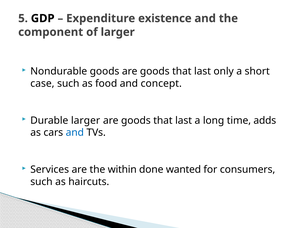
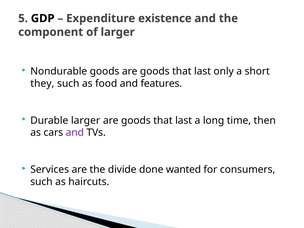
case: case -> they (42, 84)
concept: concept -> features (161, 84)
adds: adds -> then (265, 120)
and colour: blue -> purple (75, 133)
within: within -> divide (122, 170)
